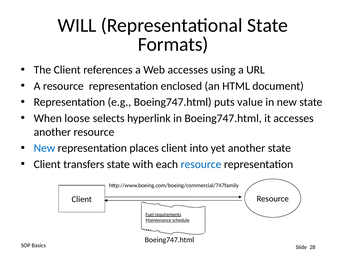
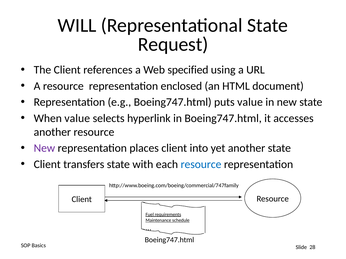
Formats: Formats -> Request (173, 44)
Web accesses: accesses -> specified (188, 70)
When loose: loose -> value (77, 118)
New colour: blue -> purple (44, 148)
